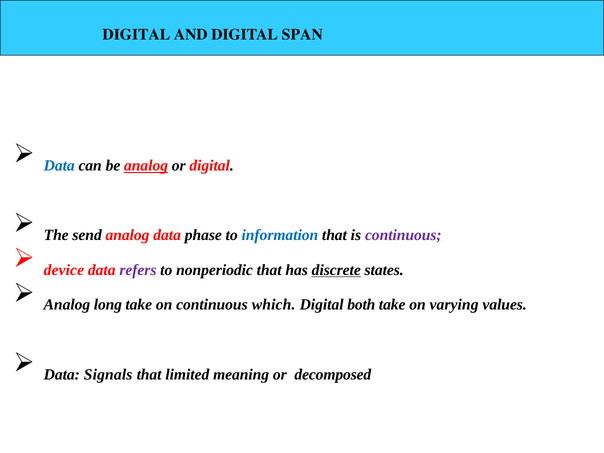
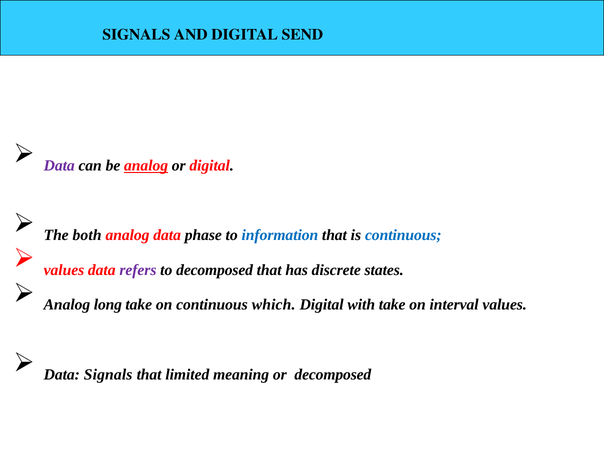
DIGITAL: DIGITAL -> SIGNALS (136, 35)
SPAN: SPAN -> SEND (302, 35)
Data colour: blue -> purple (59, 166)
send: send -> both (87, 235)
continuous colour: purple -> blue (403, 235)
device: device -> values (64, 270)
to nonperiodic: nonperiodic -> decomposed (215, 270)
discrete underline: present -> none (336, 270)
both: both -> with (361, 305)
varying: varying -> interval (454, 305)
